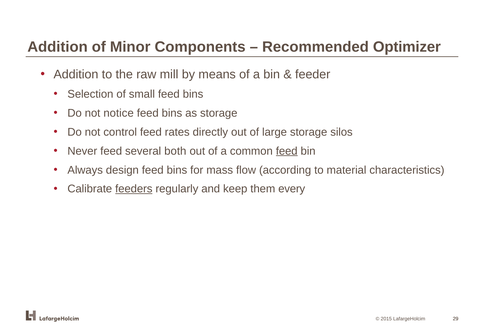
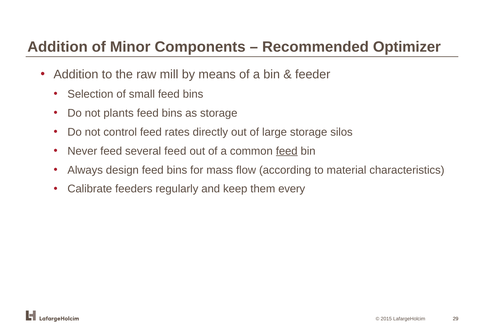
notice: notice -> plants (119, 113)
several both: both -> feed (175, 151)
feeders underline: present -> none (134, 189)
